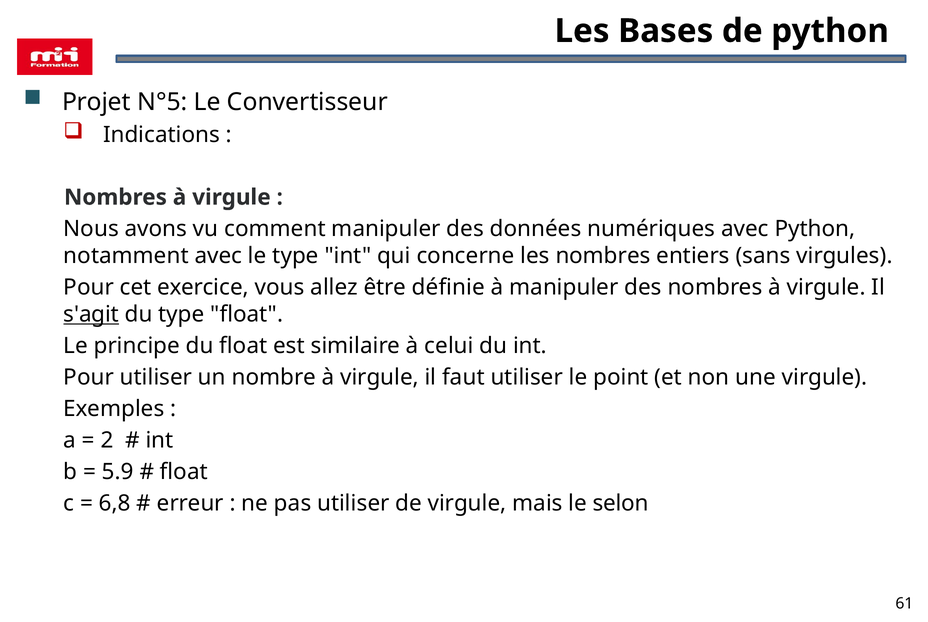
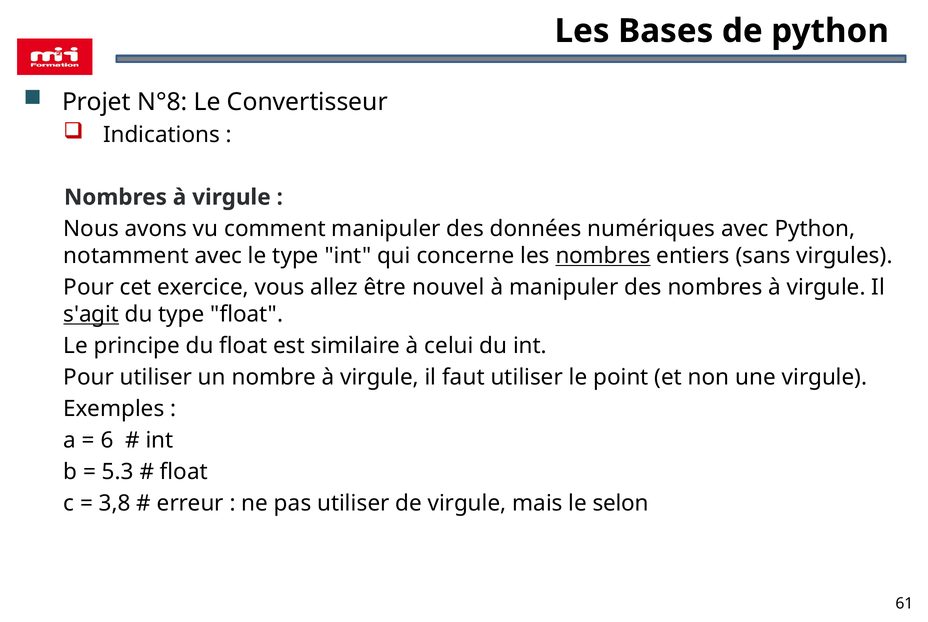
N°5: N°5 -> N°8 (162, 102)
nombres underline: none -> present (603, 256)
définie: définie -> nouvel (448, 287)
2: 2 -> 6 (107, 440)
5.9: 5.9 -> 5.3 (118, 472)
6,8: 6,8 -> 3,8 (115, 503)
